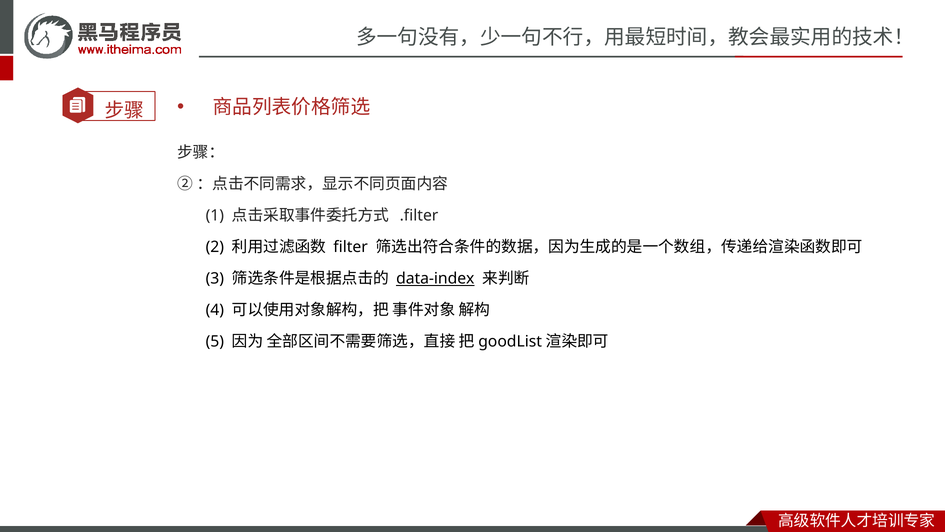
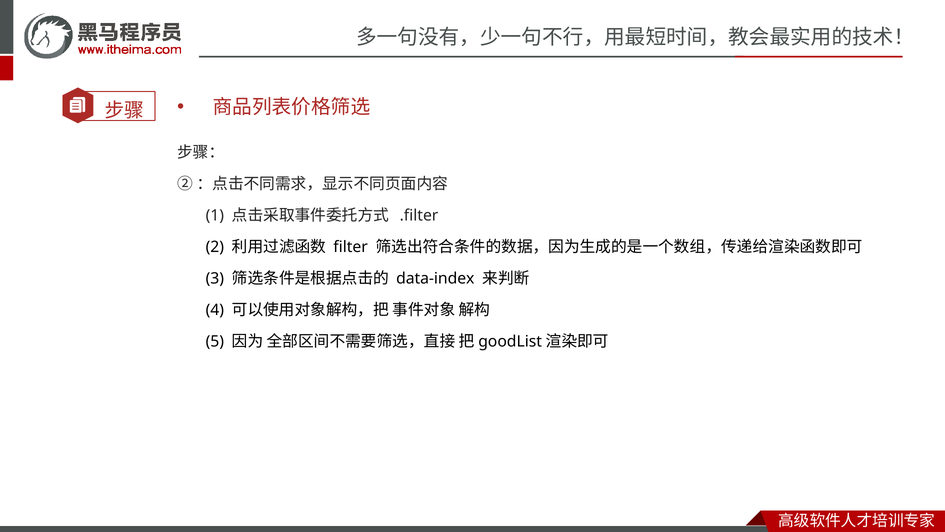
data-index underline: present -> none (435, 279)
